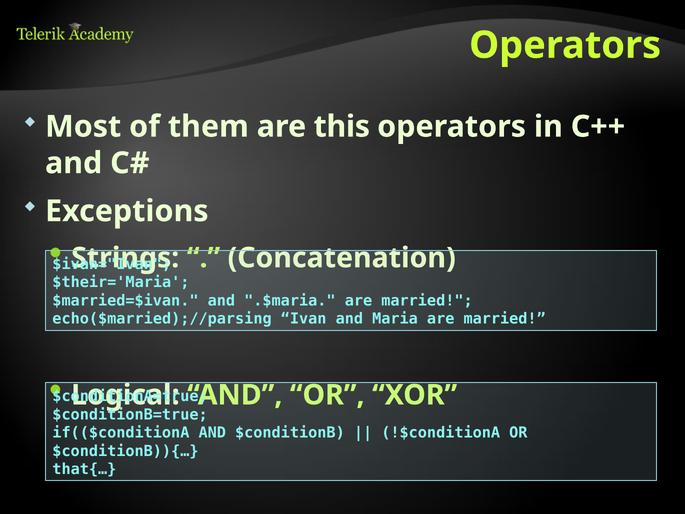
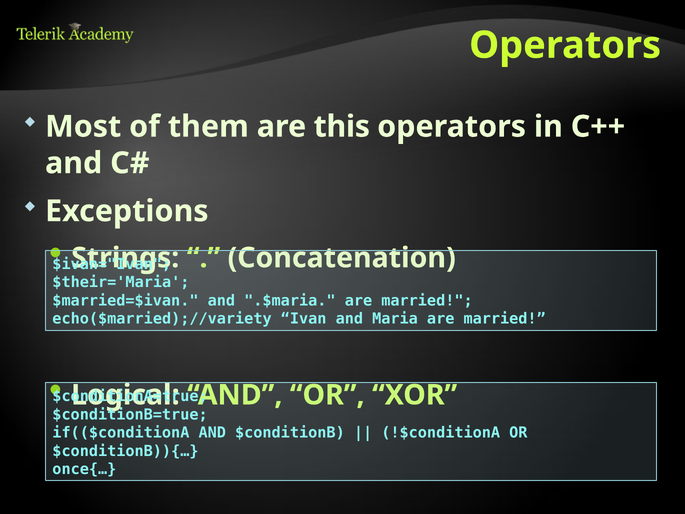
echo($married);//parsing: echo($married);//parsing -> echo($married);//variety (162, 319)
that{…: that{… -> once{… (84, 469)
